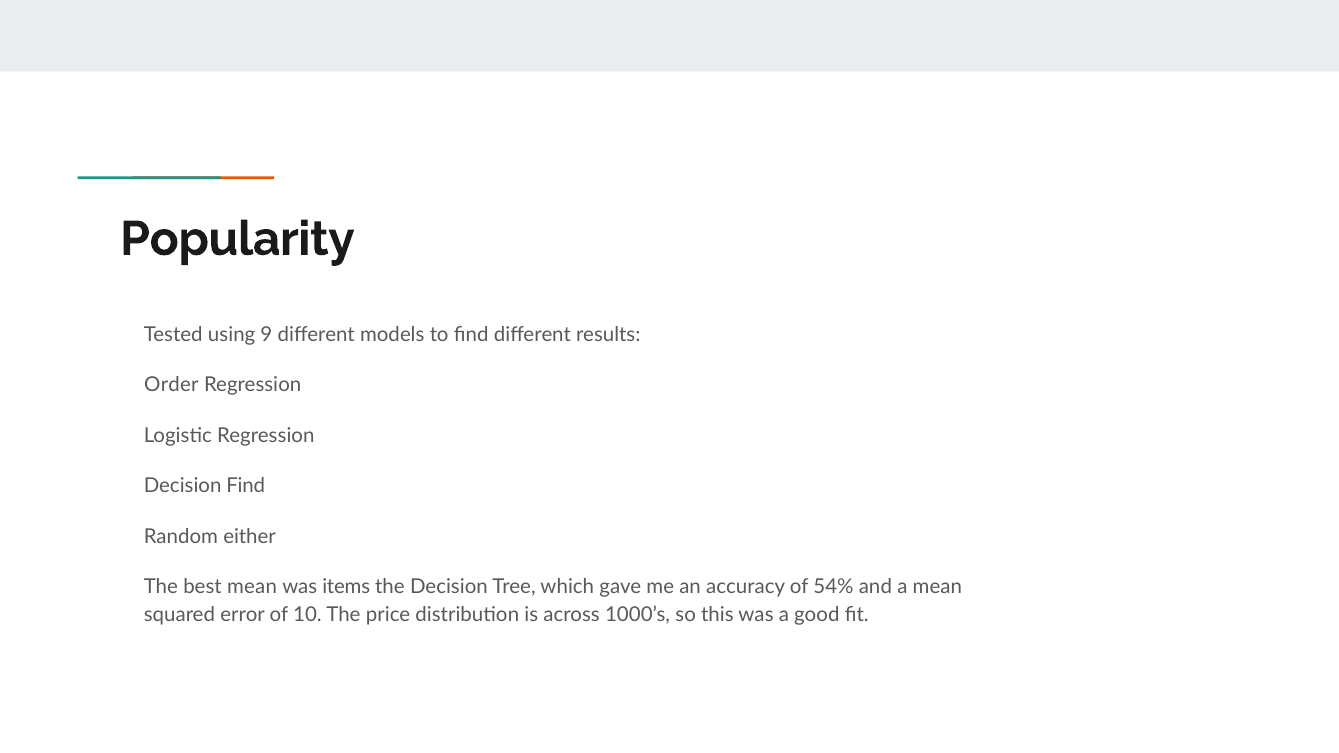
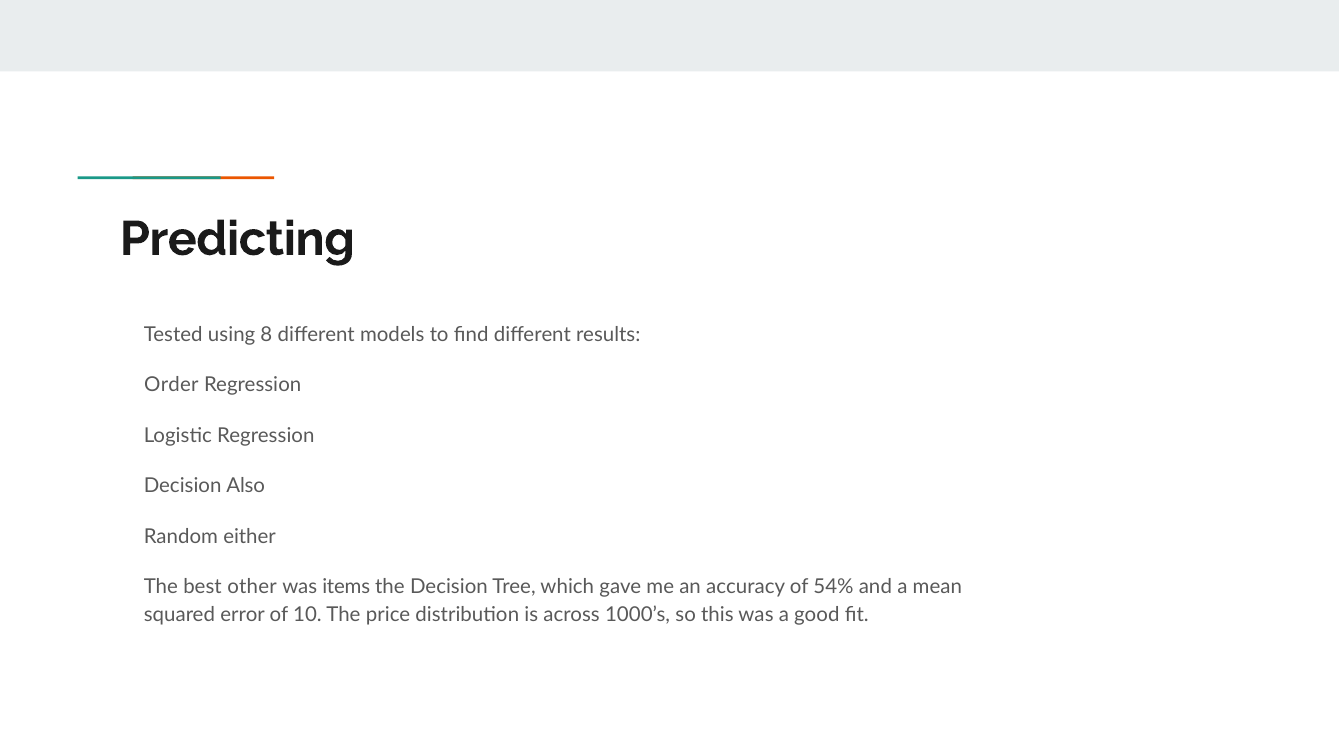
Popularity: Popularity -> Predicting (237, 239)
9: 9 -> 8 (266, 334)
Decision Find: Find -> Also (246, 486)
best mean: mean -> other (252, 587)
